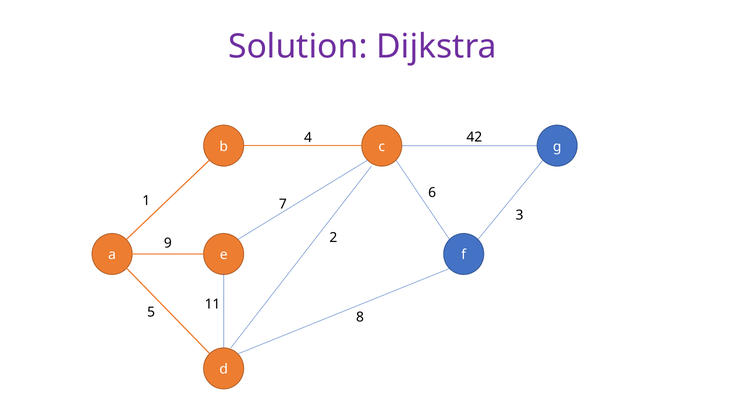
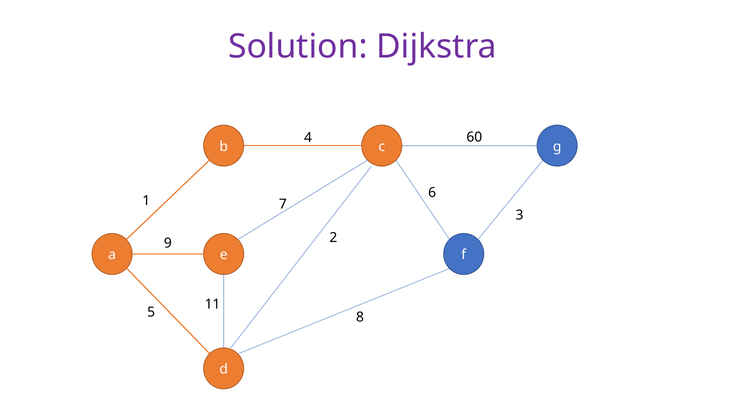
42: 42 -> 60 (474, 137)
